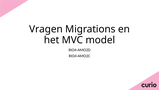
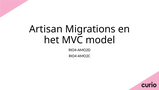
Vragen: Vragen -> Artisan (46, 29)
